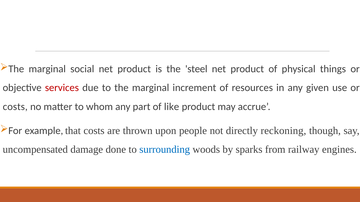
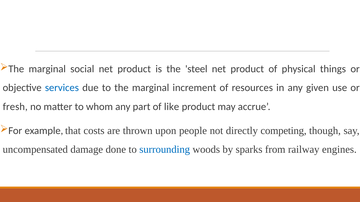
services colour: red -> blue (62, 88)
costs: costs -> fresh (15, 107)
reckoning: reckoning -> competing (284, 131)
